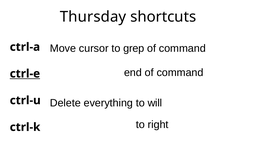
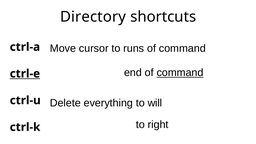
Thursday: Thursday -> Directory (93, 17)
grep: grep -> runs (134, 48)
command underline: none -> present (180, 73)
